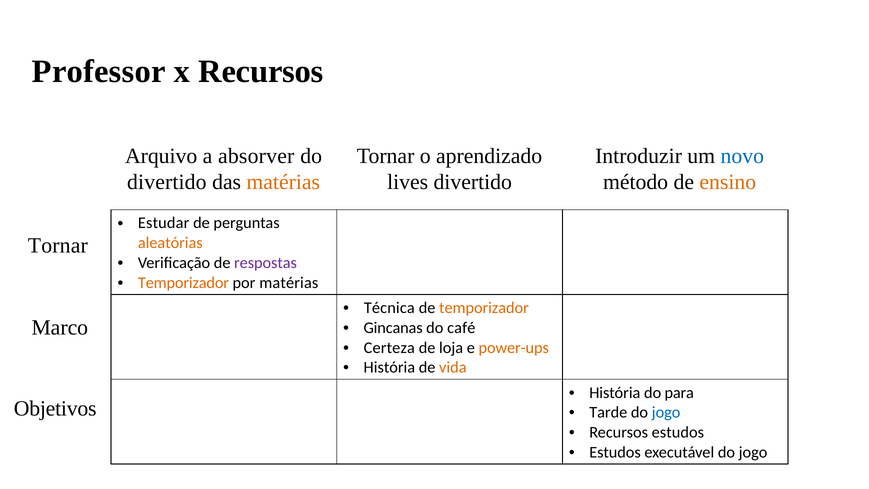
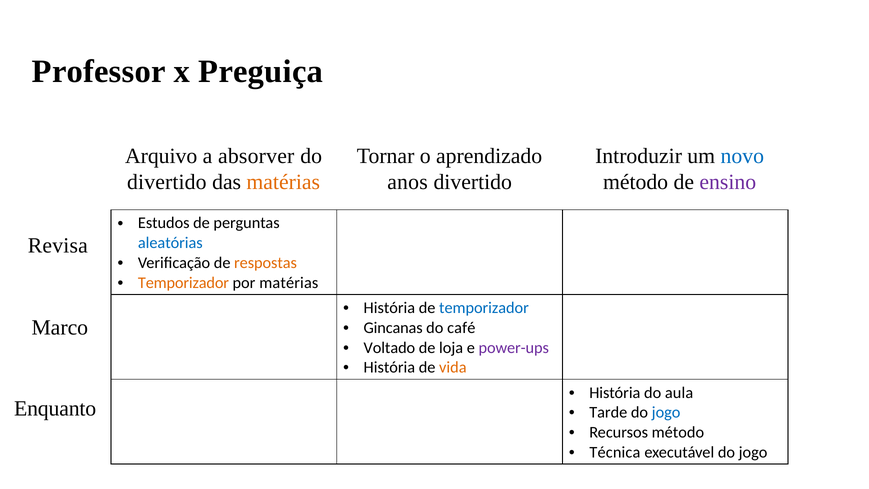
x Recursos: Recursos -> Preguiça (261, 71)
lives: lives -> anos (407, 182)
ensino colour: orange -> purple (728, 182)
Estudar: Estudar -> Estudos (164, 223)
Tornar: Tornar -> Revisa (58, 246)
aleatórias colour: orange -> blue (170, 243)
respostas colour: purple -> orange (265, 263)
Técnica: Técnica -> História (389, 308)
temporizador colour: orange -> blue (484, 308)
Certeza: Certeza -> Voltado (389, 348)
power-ups colour: orange -> purple (514, 348)
para: para -> aula (679, 392)
Objetivos: Objetivos -> Enquanto (55, 409)
Recursos estudos: estudos -> método (678, 432)
Estudos: Estudos -> Técnica (615, 452)
